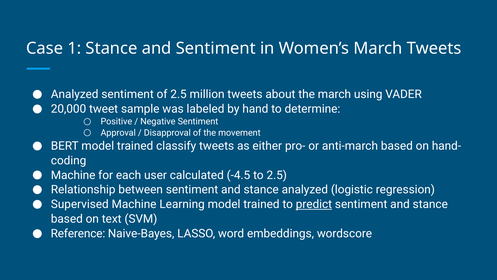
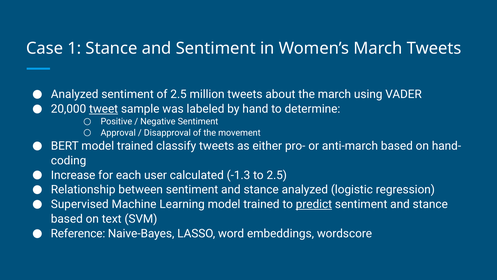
tweet underline: none -> present (104, 109)
Machine: Machine -> Increase (73, 175)
-4.5: -4.5 -> -1.3 (238, 175)
